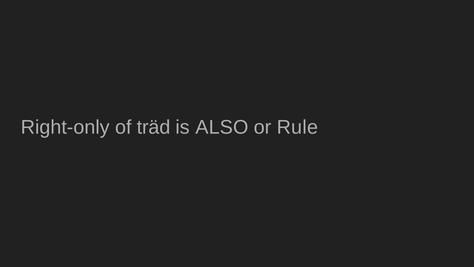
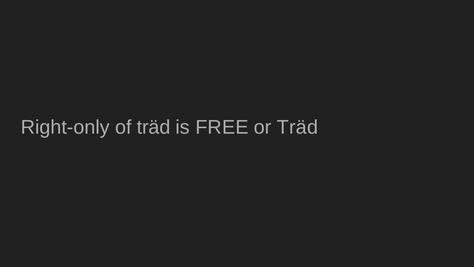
ALSO: ALSO -> FREE (222, 127)
or Rule: Rule -> Träd (297, 127)
